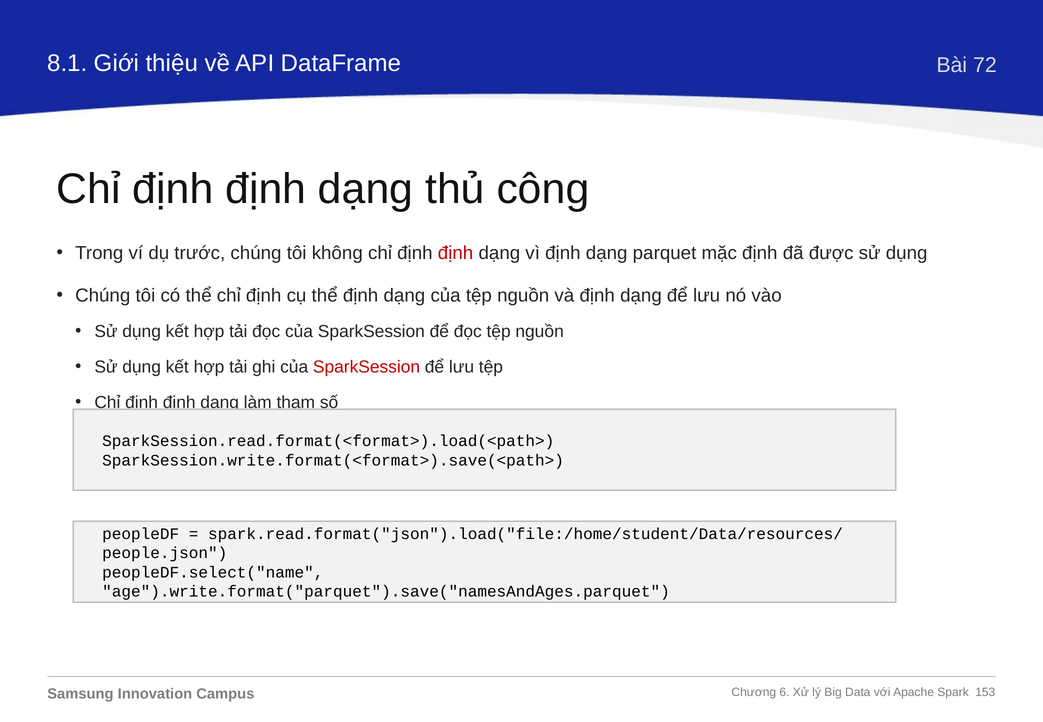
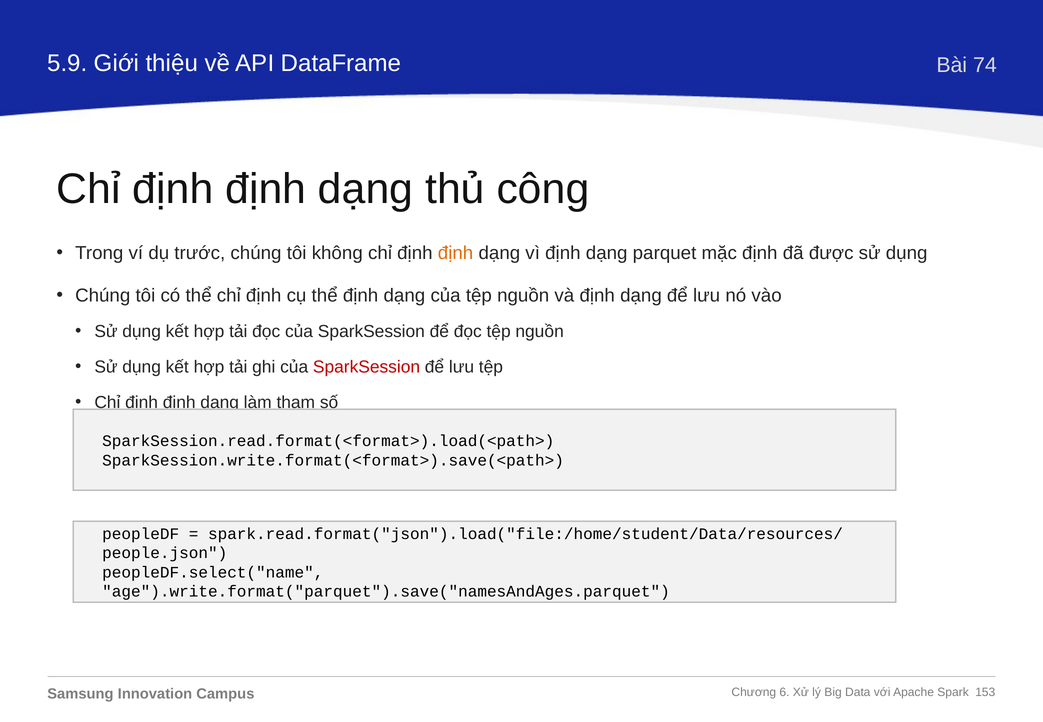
8.1: 8.1 -> 5.9 (67, 63)
72: 72 -> 74 (985, 65)
định colour: red -> orange (456, 253)
